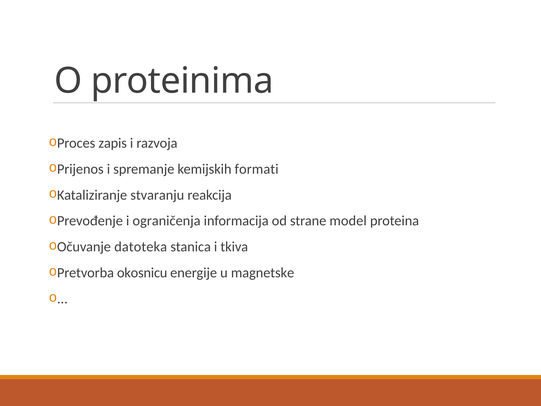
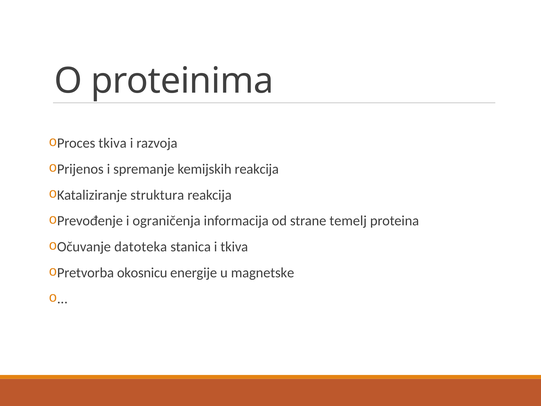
zapis: zapis -> tkiva (113, 143)
kemijskih formati: formati -> reakcija (257, 169)
stvaranju: stvaranju -> struktura (157, 195)
model: model -> temelj (348, 221)
